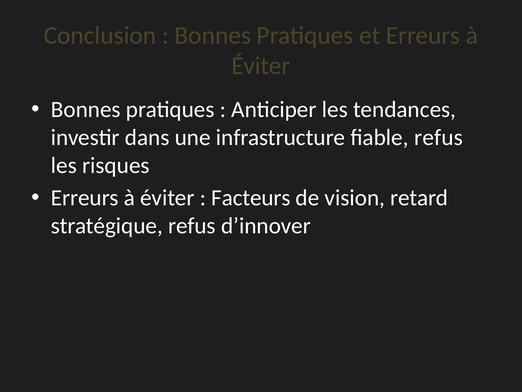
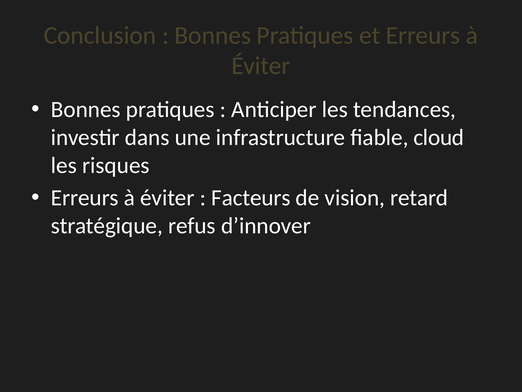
fiable refus: refus -> cloud (439, 137)
